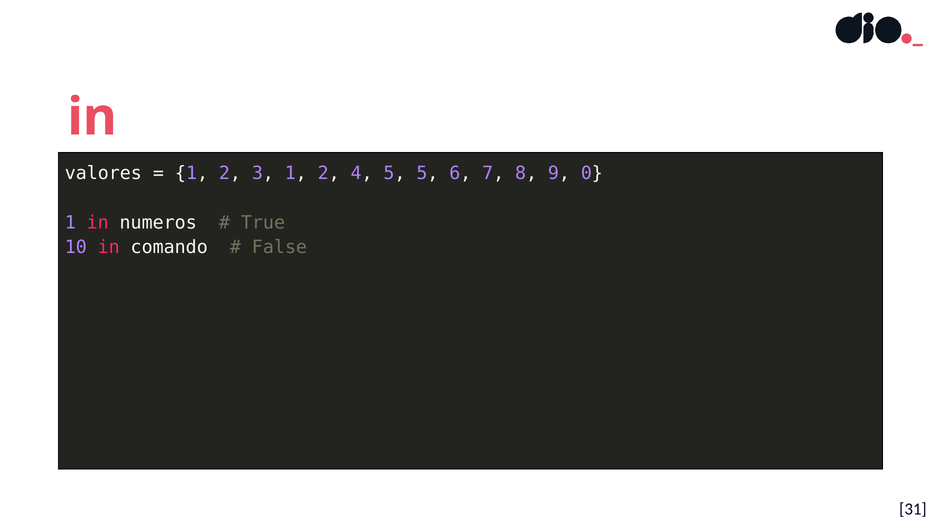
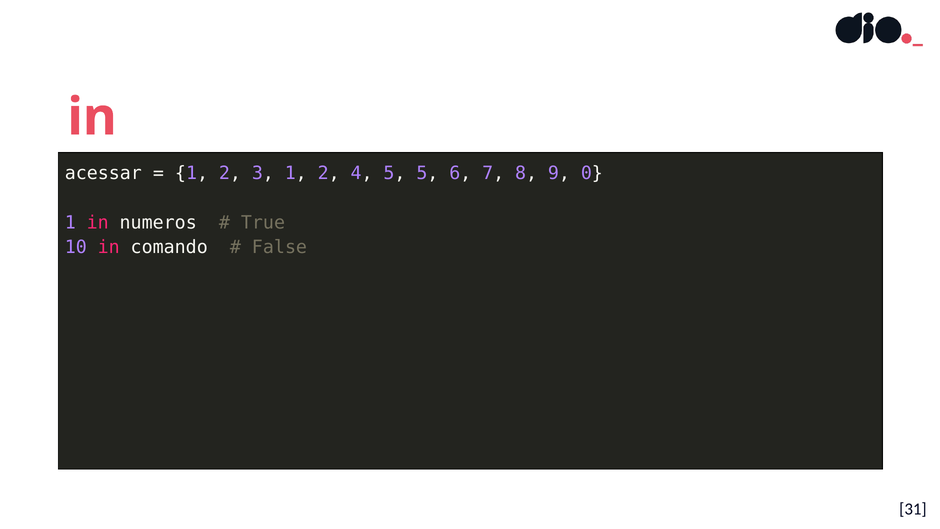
valores: valores -> acessar (103, 173)
